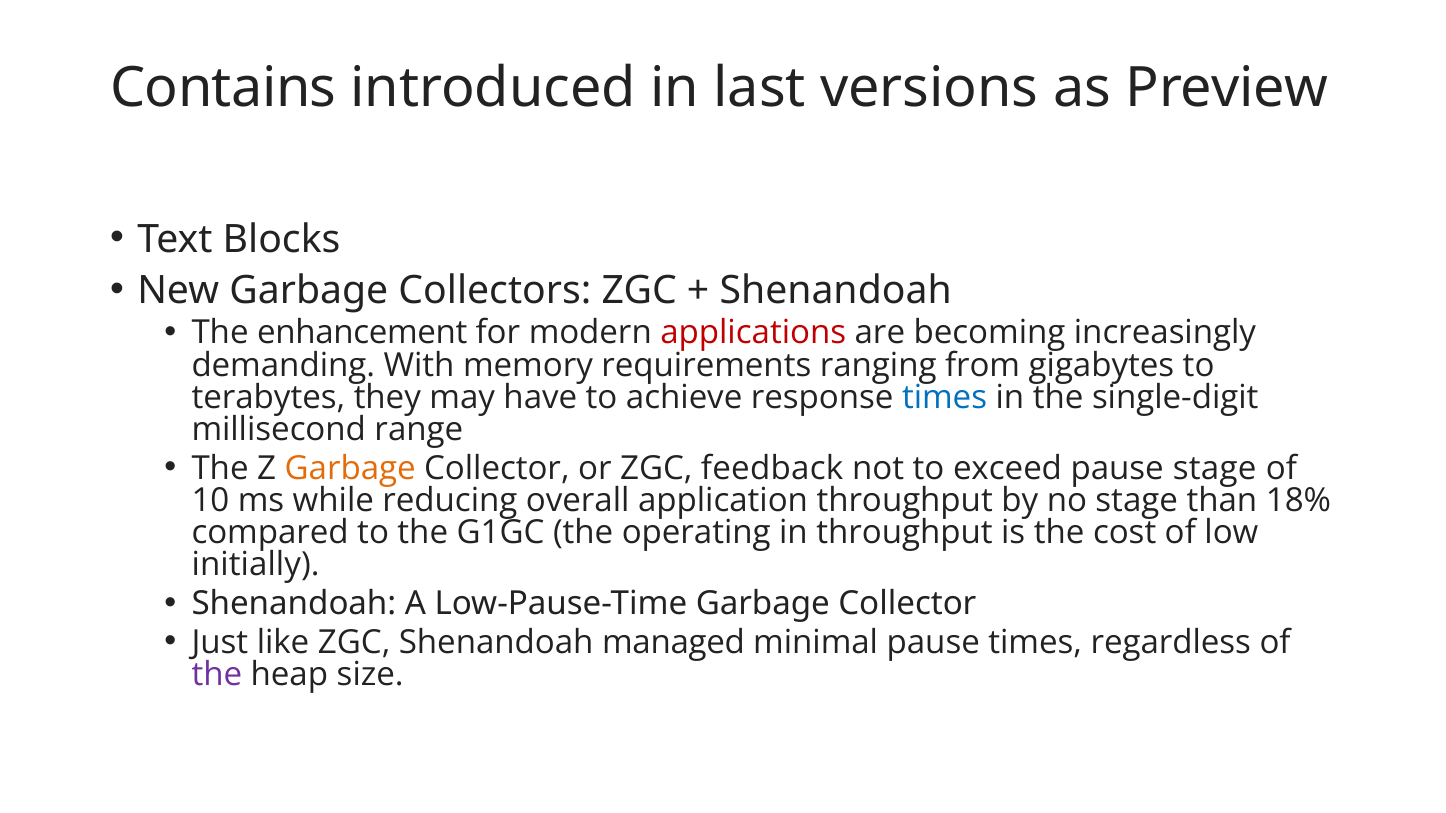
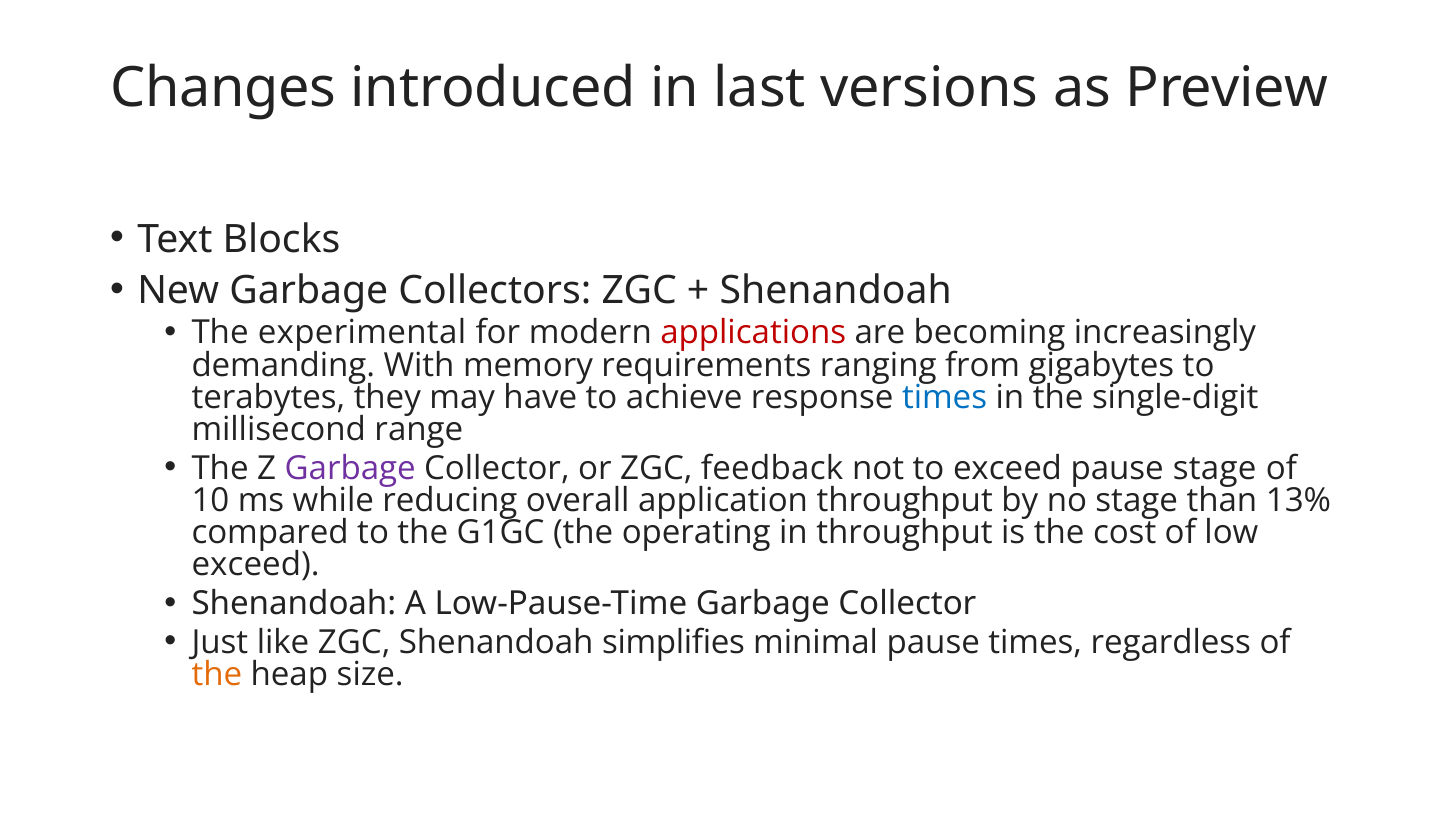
Contains: Contains -> Changes (223, 88)
enhancement: enhancement -> experimental (362, 333)
Garbage colour: orange -> purple (350, 469)
18%: 18% -> 13% (1298, 501)
initially: initially -> exceed (256, 565)
managed: managed -> simplifies (674, 643)
the colour: purple -> orange (217, 675)
